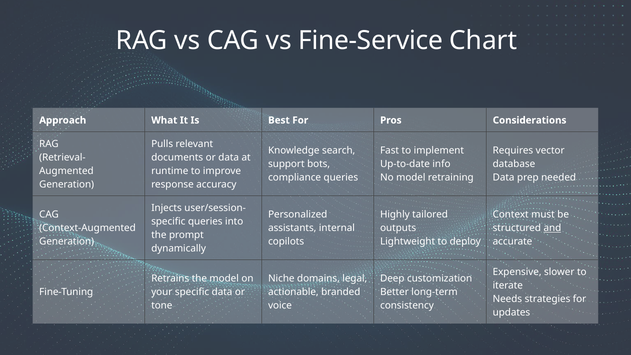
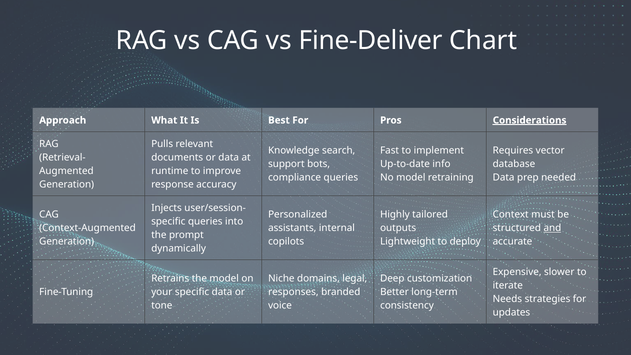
Fine-Service: Fine-Service -> Fine-Deliver (371, 41)
Considerations underline: none -> present (530, 120)
actionable: actionable -> responses (293, 292)
